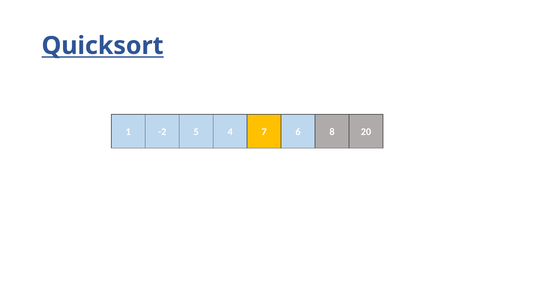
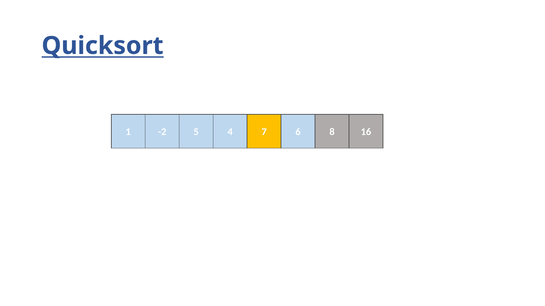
20: 20 -> 16 (366, 132)
